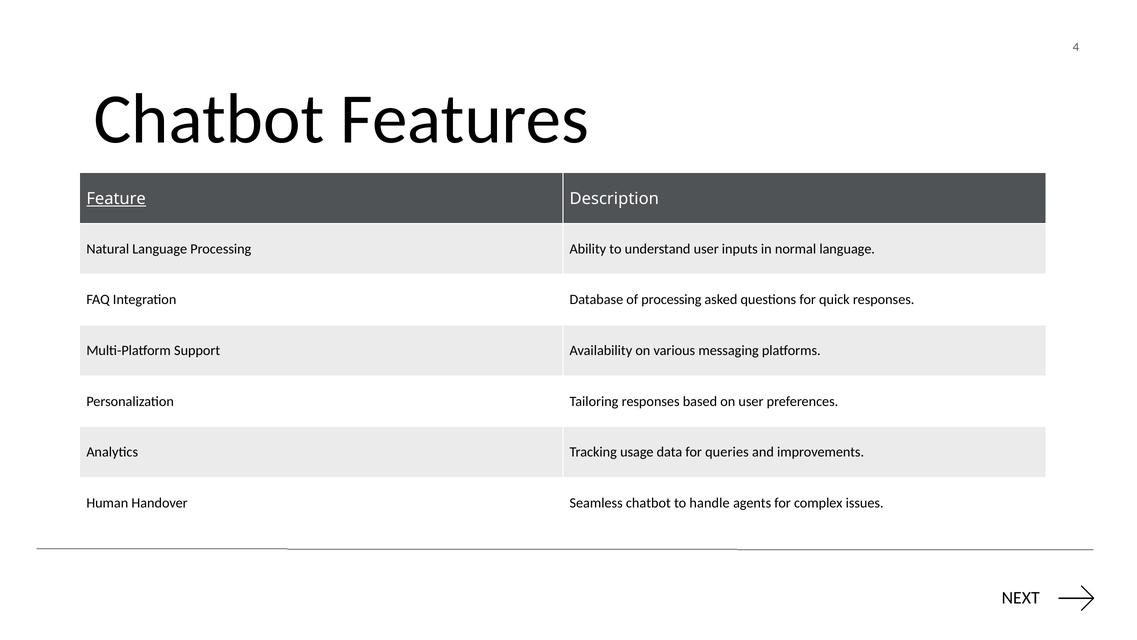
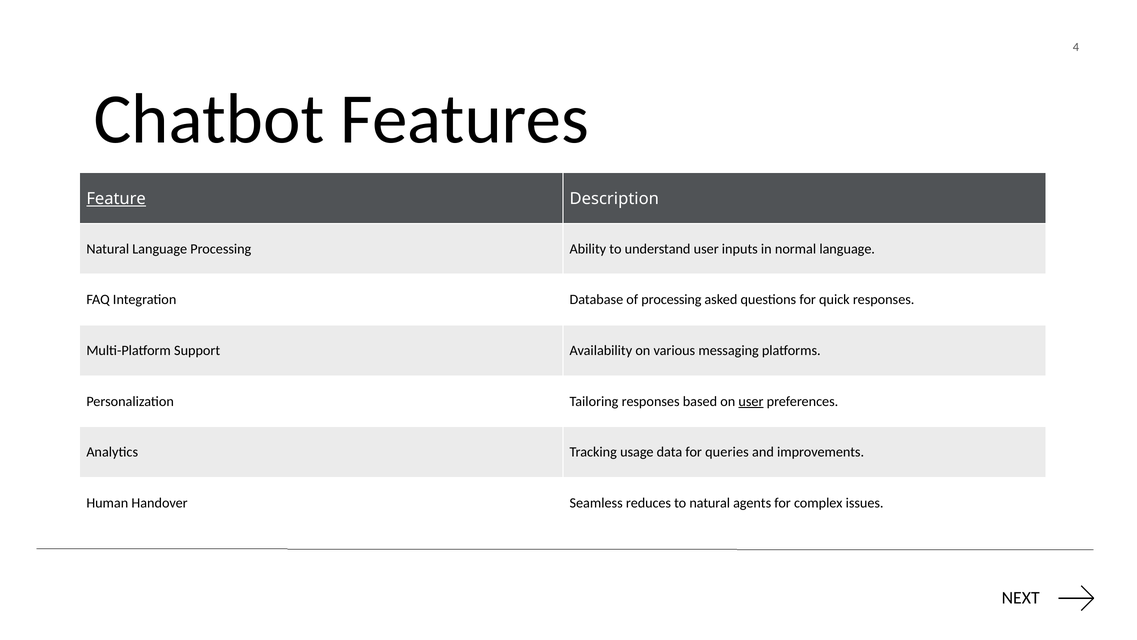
user underline: none -> present (751, 401)
Seamless chatbot: chatbot -> reduces (648, 503)
to handle: handle -> natural (710, 503)
